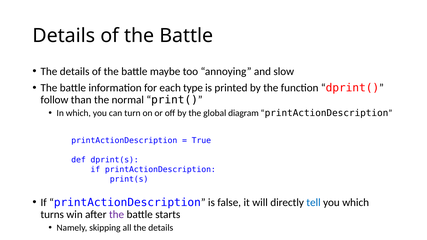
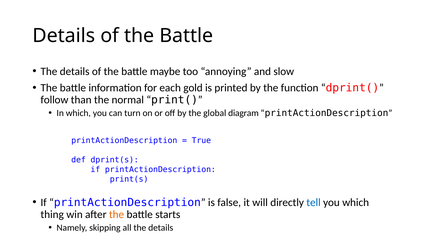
type: type -> gold (193, 88)
turns: turns -> thing (52, 215)
the colour: purple -> orange (117, 215)
